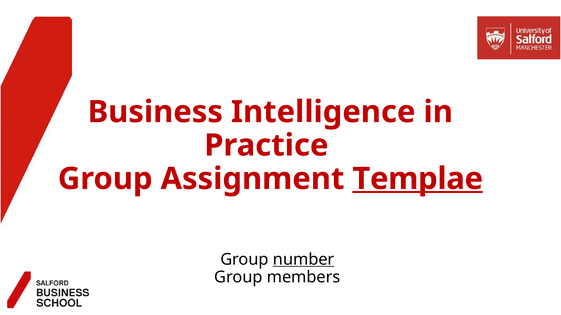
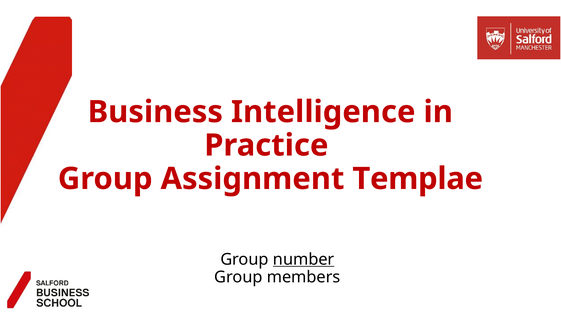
Templae underline: present -> none (418, 179)
